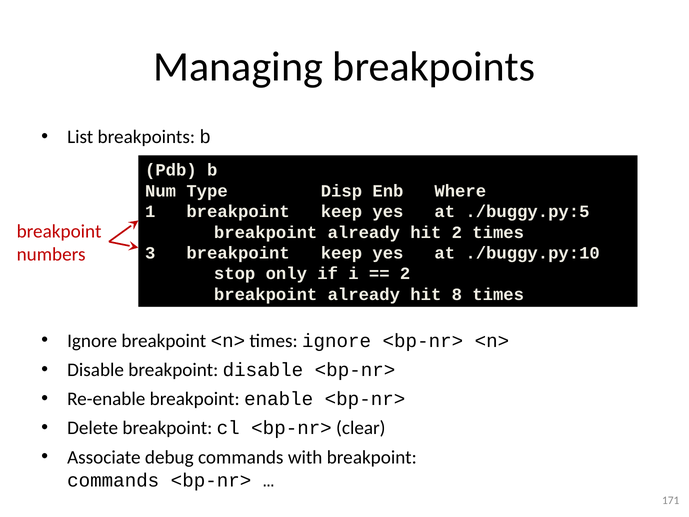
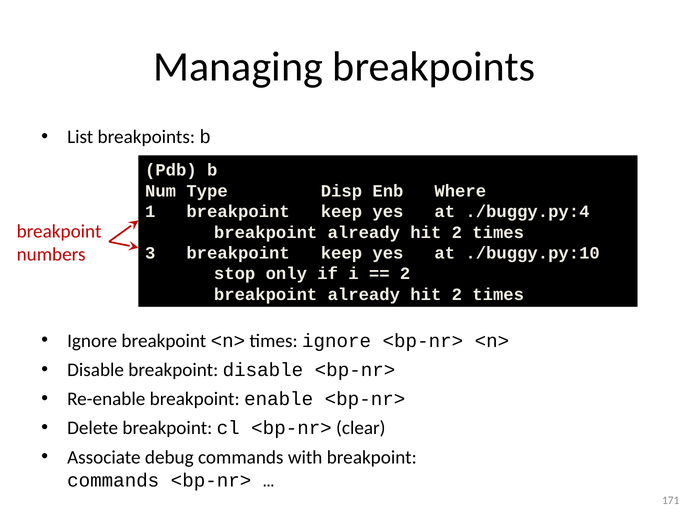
./buggy.py:5: ./buggy.py:5 -> ./buggy.py:4 (527, 212)
8: 8 -> 2 (457, 294)
